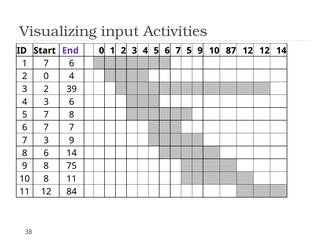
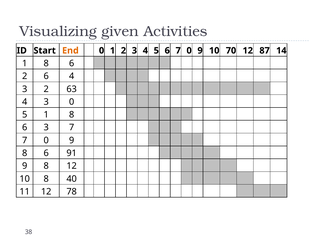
input: input -> given (120, 31)
End colour: purple -> orange (70, 51)
5: 5 -> 0 (189, 51)
87: 87 -> 70 (231, 51)
12 12: 12 -> 87 (265, 51)
7: 7 -> 8 (46, 63)
2 0: 0 -> 6 (46, 76)
39: 39 -> 63 (72, 89)
3 6: 6 -> 0 (72, 102)
5 7: 7 -> 1 (46, 115)
7: 7 -> 3 (46, 127)
3: 3 -> 0 (46, 140)
6 14: 14 -> 91 (72, 153)
8 75: 75 -> 12 (72, 166)
8 11: 11 -> 40 (72, 179)
84: 84 -> 78 (72, 191)
